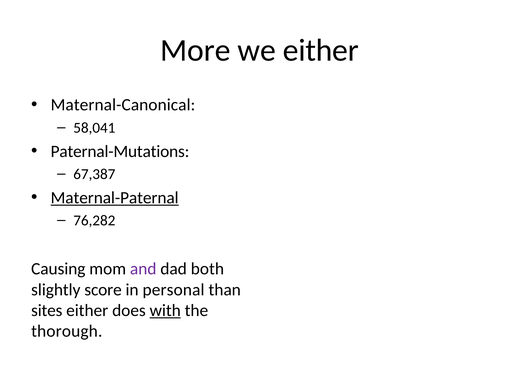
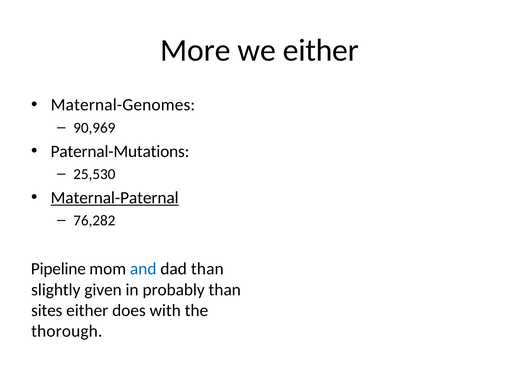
Maternal-Canonical: Maternal-Canonical -> Maternal-Genomes (123, 105)
58,041: 58,041 -> 90,969 (94, 128)
67,387: 67,387 -> 25,530 (94, 174)
Causing: Causing -> Pipeline (58, 269)
and colour: purple -> blue (143, 269)
dad both: both -> than (207, 269)
score: score -> given (103, 290)
personal: personal -> probably (174, 290)
with underline: present -> none (165, 311)
